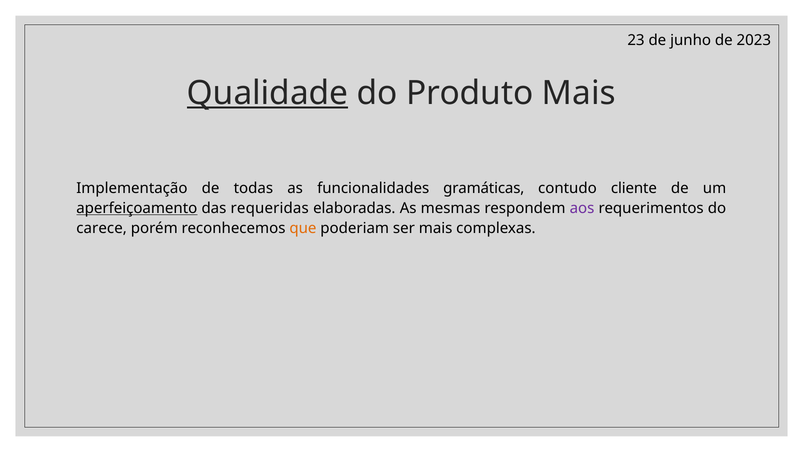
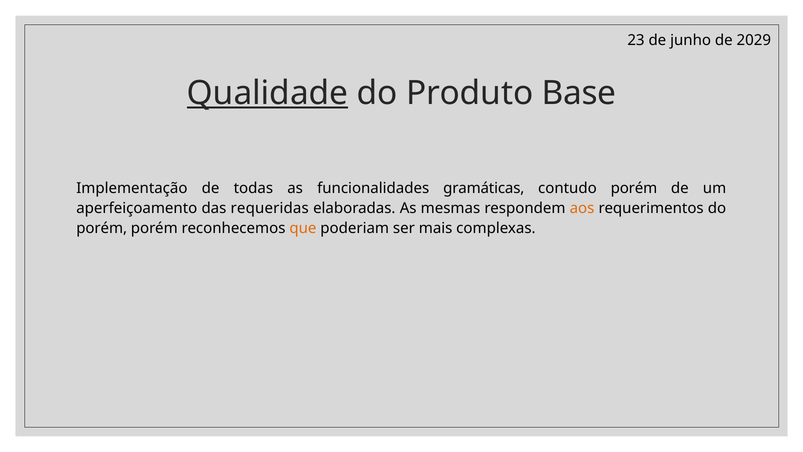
2023: 2023 -> 2029 (754, 40)
Produto Mais: Mais -> Base (579, 93)
contudo cliente: cliente -> porém (634, 188)
aperfeiçoamento underline: present -> none (137, 208)
aos colour: purple -> orange (582, 208)
carece: carece -> porém (102, 228)
